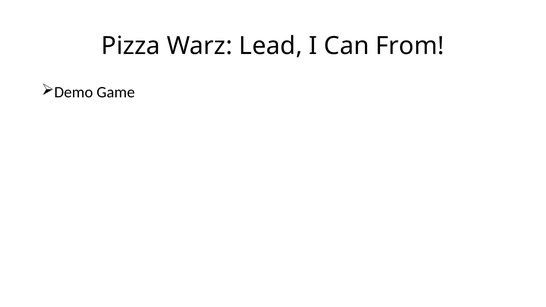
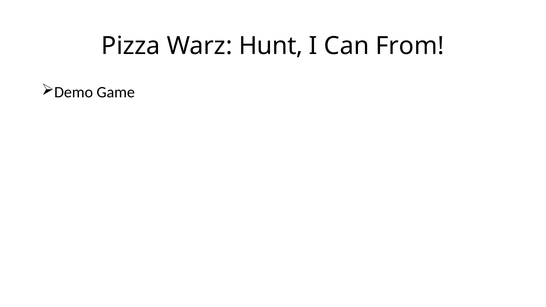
Lead: Lead -> Hunt (271, 46)
